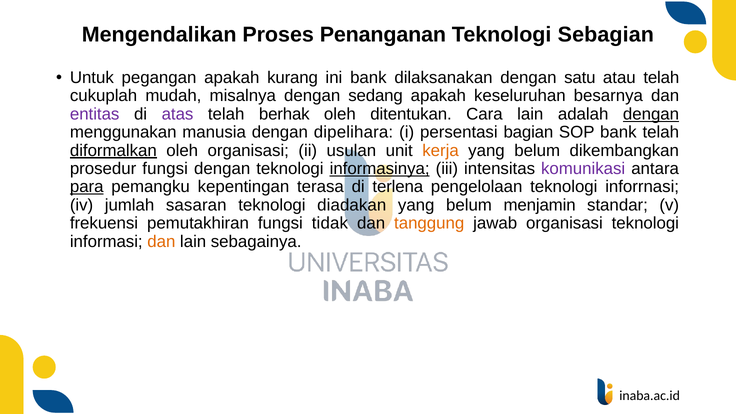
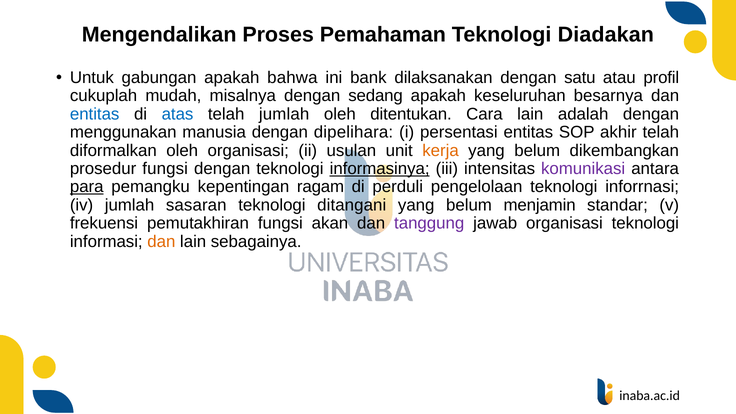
Penanganan: Penanganan -> Pemahaman (383, 35)
Sebagian: Sebagian -> Diadakan (606, 35)
pegangan: pegangan -> gabungan (159, 78)
kurang: kurang -> bahwa (292, 78)
atau telah: telah -> profil (661, 78)
entitas colour: purple -> blue (95, 114)
atas colour: purple -> blue (178, 114)
telah berhak: berhak -> jumlah (284, 114)
dengan underline: present -> none (651, 114)
persentasi bagian: bagian -> entitas (528, 132)
SOP bank: bank -> akhir (618, 132)
diformalkan underline: present -> none (113, 150)
terasa: terasa -> ragam (321, 187)
terlena: terlena -> perduli (398, 187)
diadakan: diadakan -> ditangani (352, 205)
tidak: tidak -> akan (330, 223)
tanggung colour: orange -> purple (429, 223)
